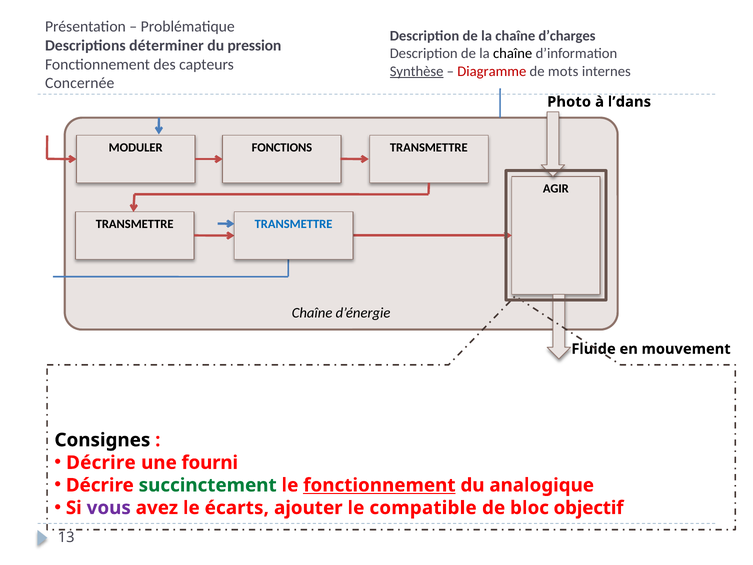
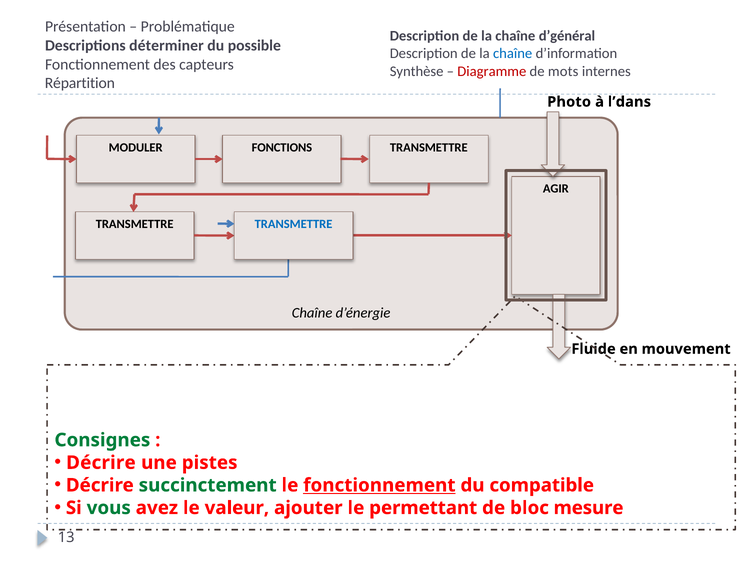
d’charges: d’charges -> d’général (567, 36)
pression: pression -> possible (254, 46)
chaîne colour: black -> blue (513, 54)
Synthèse underline: present -> none (417, 71)
Concernée: Concernée -> Répartition (80, 83)
Consignes colour: black -> green (102, 440)
fourni: fourni -> pistes (210, 462)
analogique: analogique -> compatible (542, 485)
vous colour: purple -> green (109, 508)
écarts: écarts -> valeur (237, 508)
compatible: compatible -> permettant (423, 508)
objectif: objectif -> mesure (589, 508)
